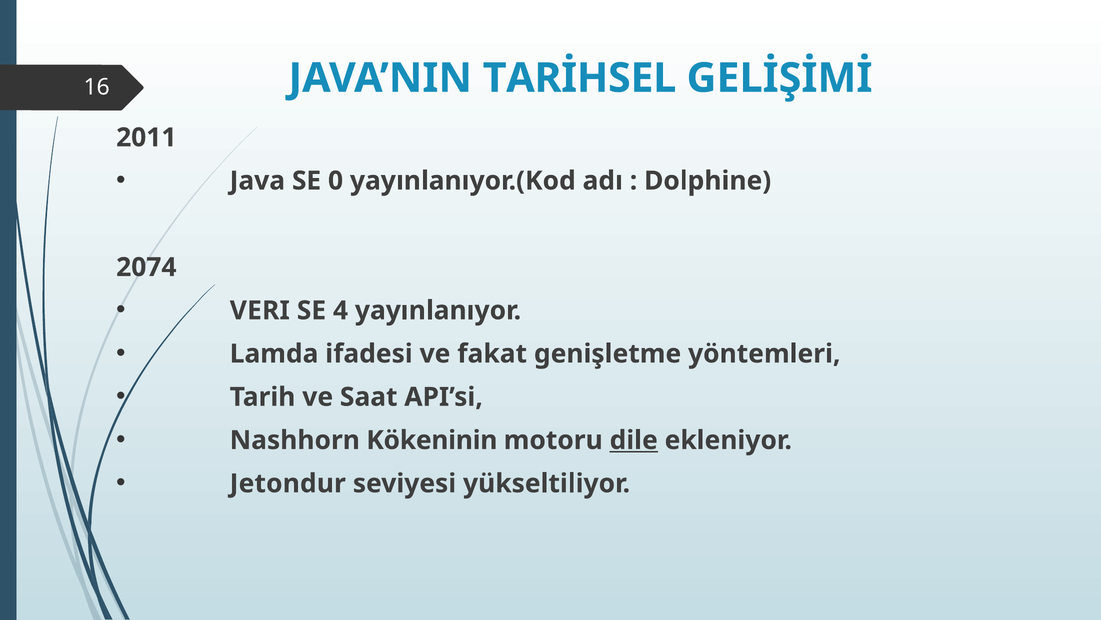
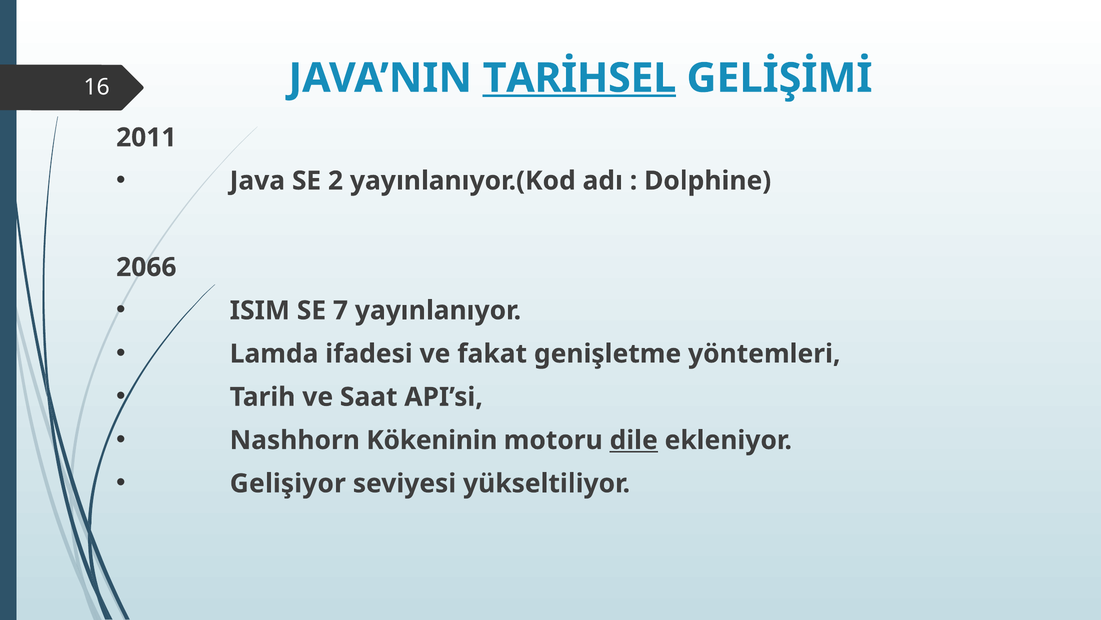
TARİHSEL underline: none -> present (579, 78)
0: 0 -> 2 (336, 181)
2074: 2074 -> 2066 (146, 267)
VERI: VERI -> ISIM (260, 310)
4: 4 -> 7 (340, 310)
Jetondur: Jetondur -> Gelişiyor (288, 483)
